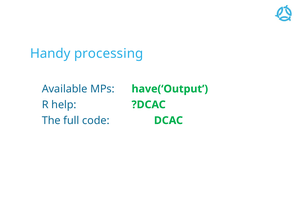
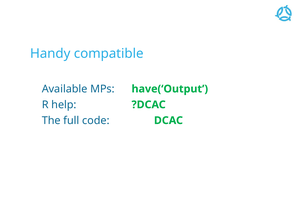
processing: processing -> compatible (109, 54)
